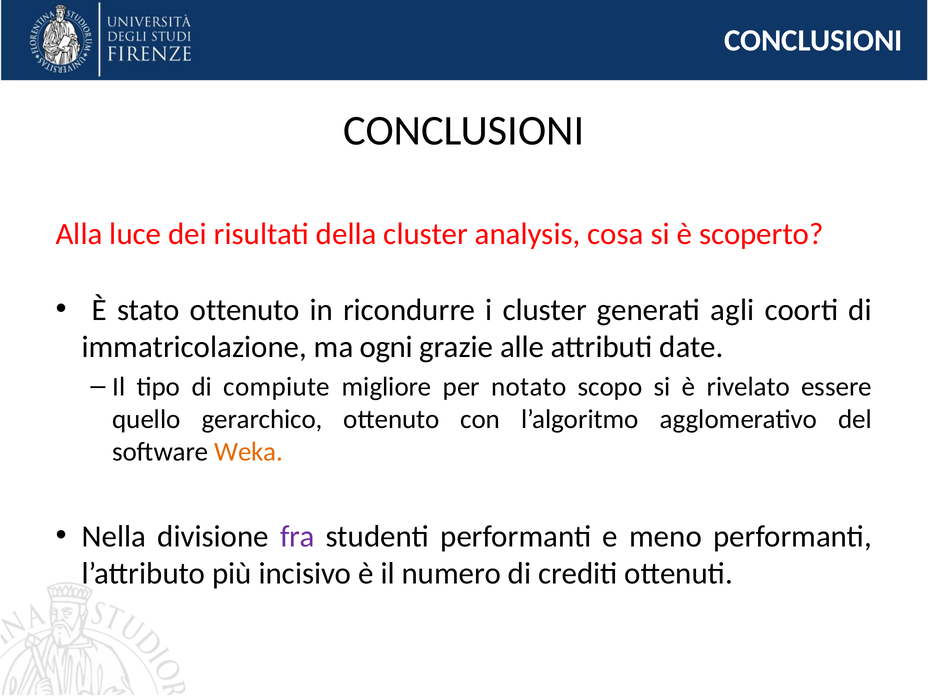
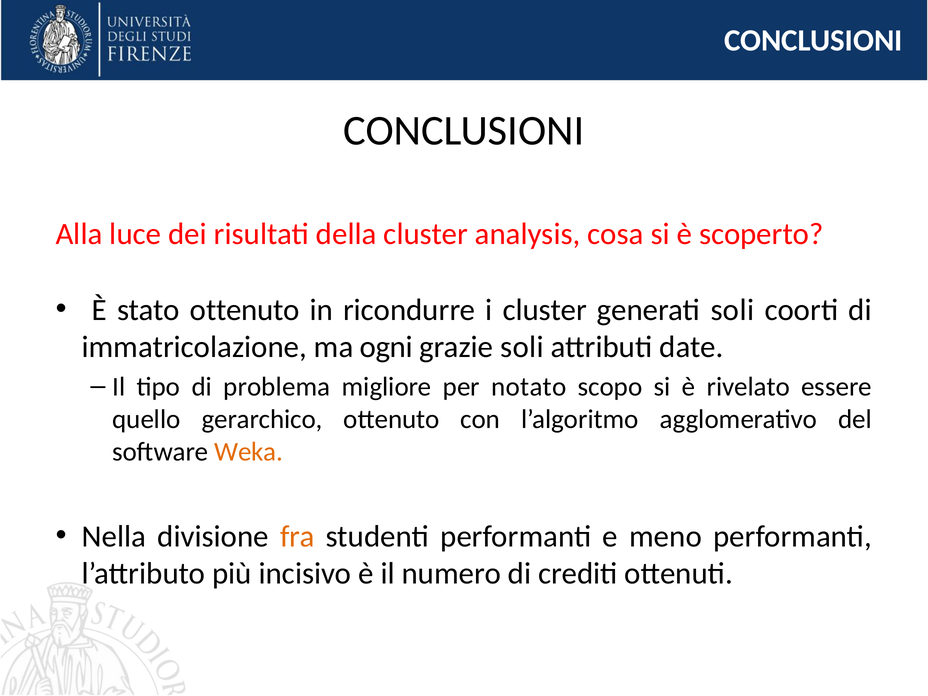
generati agli: agli -> soli (732, 310)
grazie alle: alle -> soli (522, 347)
compiute: compiute -> problema (277, 387)
fra colour: purple -> orange (297, 537)
